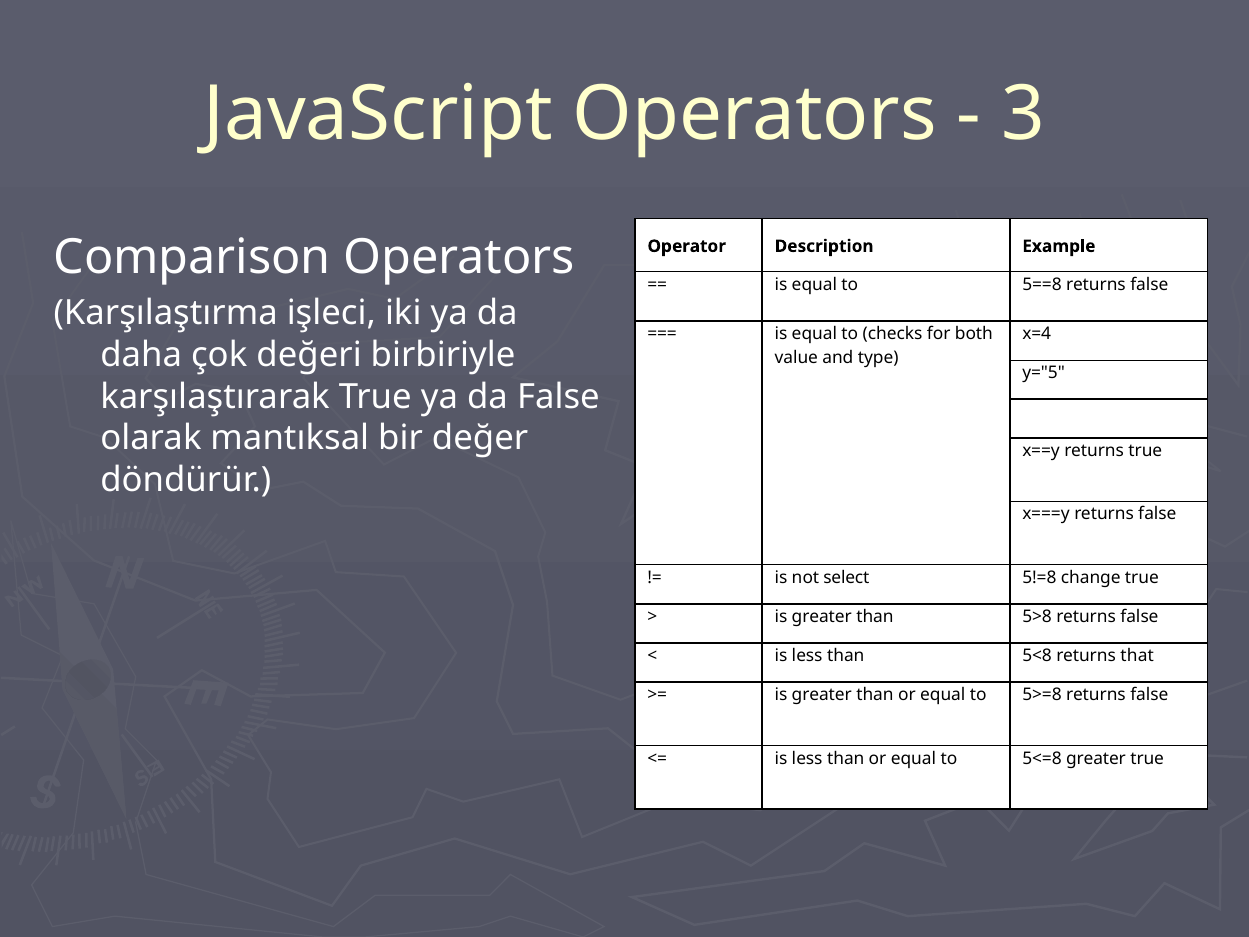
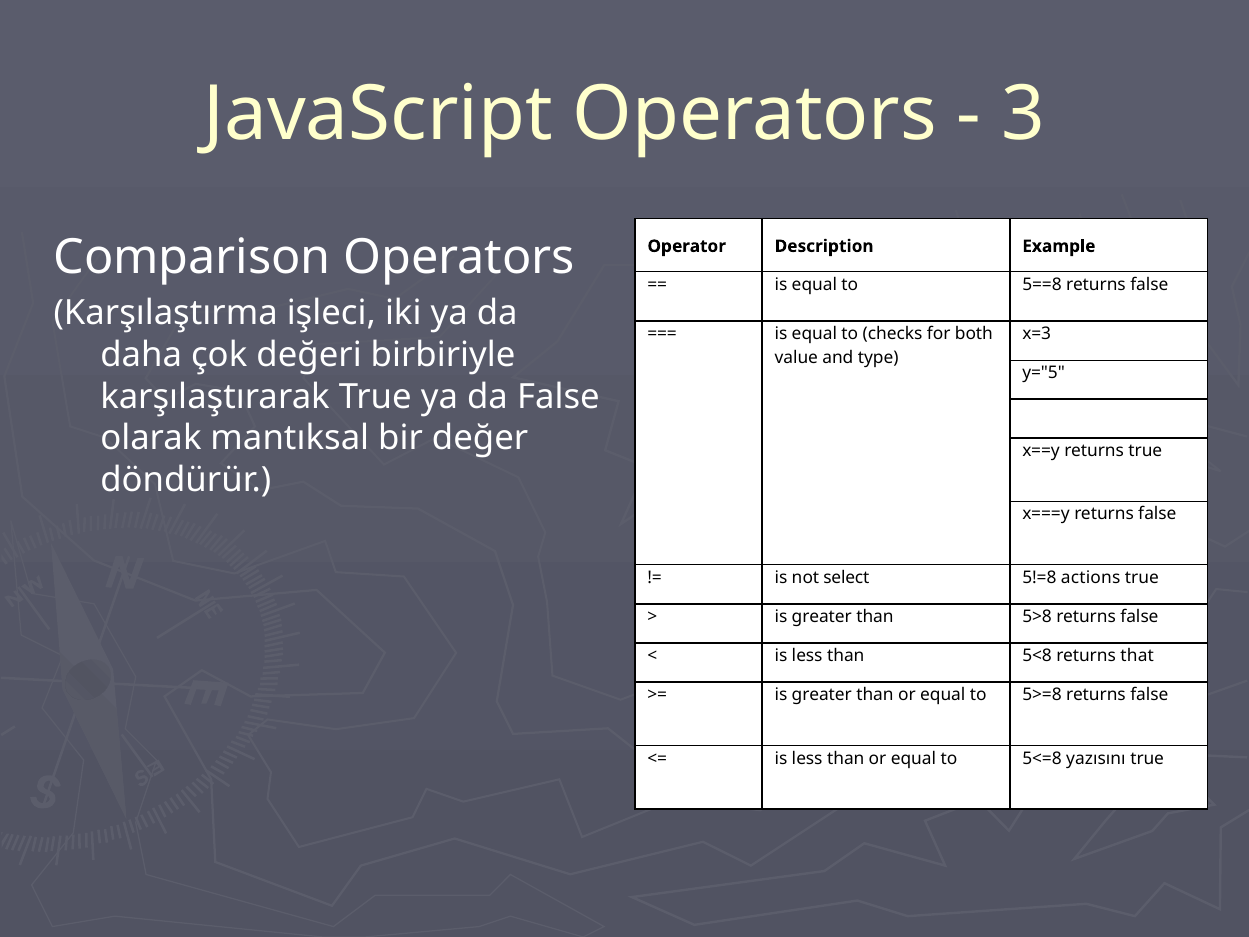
x=4: x=4 -> x=3 (1037, 334)
change: change -> actions (1091, 577)
5<=8 greater: greater -> yazısını (1096, 758)
